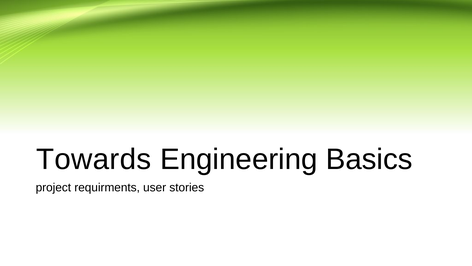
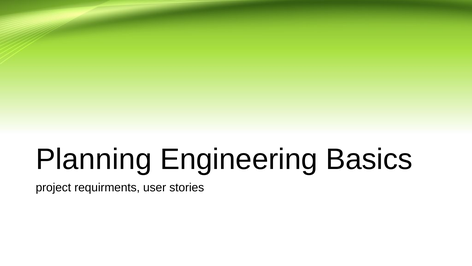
Towards: Towards -> Planning (94, 159)
